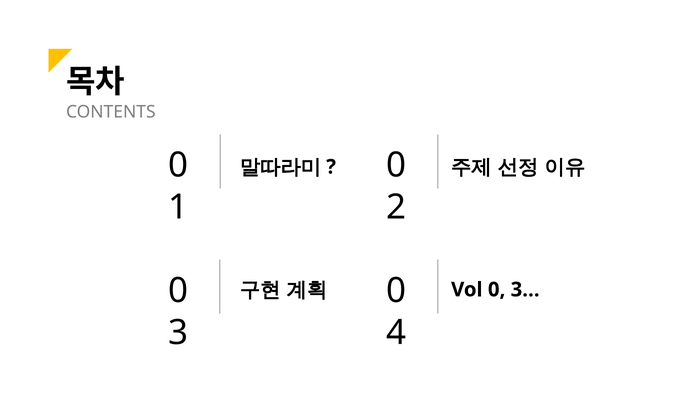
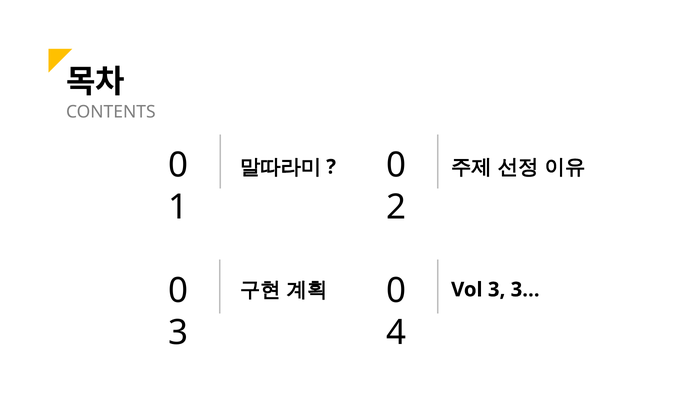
Vol 0: 0 -> 3 (497, 290)
